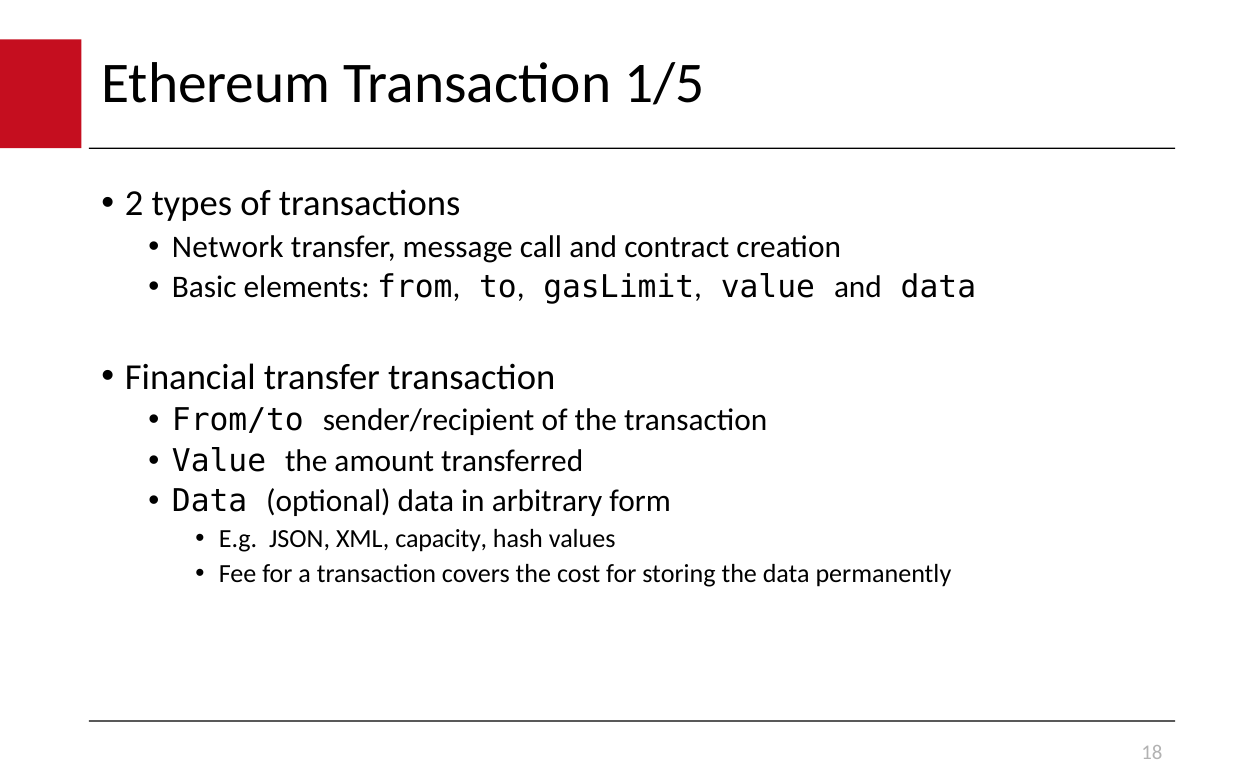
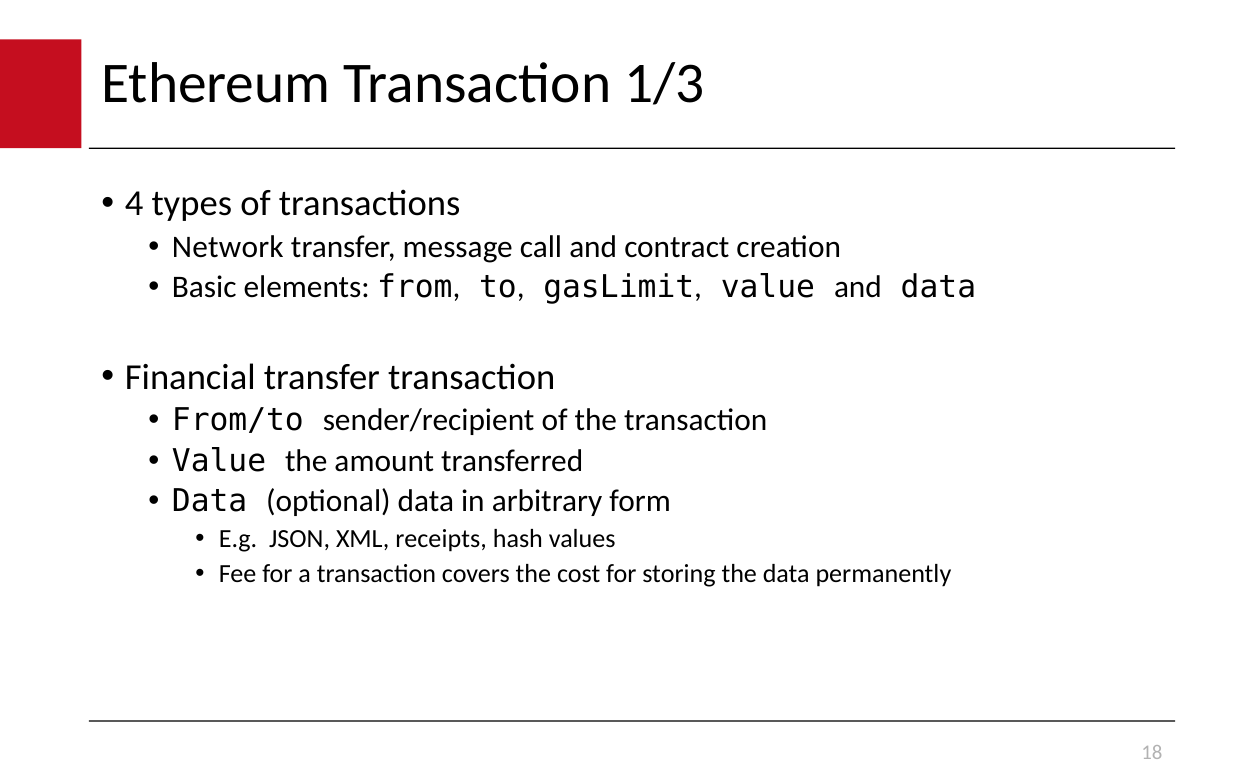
1/5: 1/5 -> 1/3 (664, 84)
2: 2 -> 4 (134, 204)
capacity: capacity -> receipts (441, 539)
